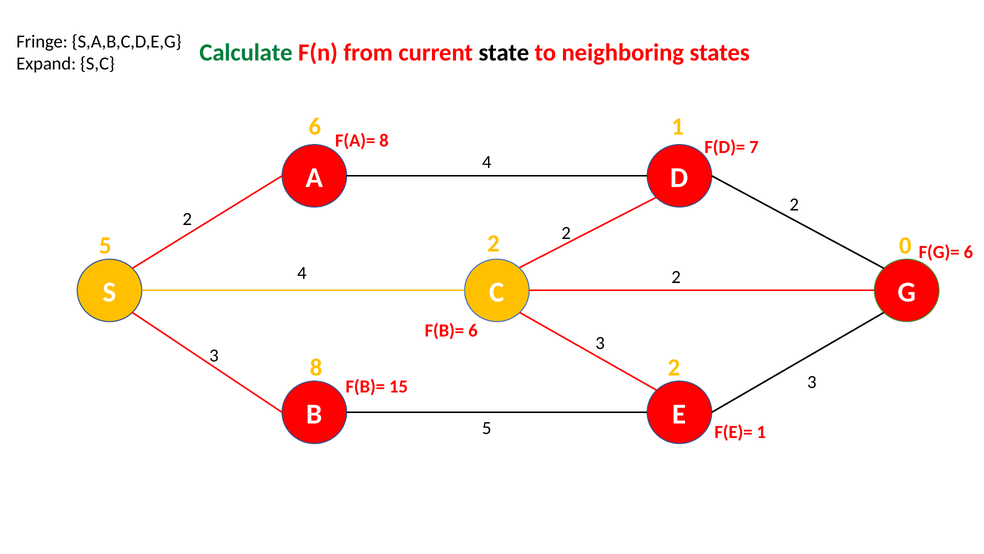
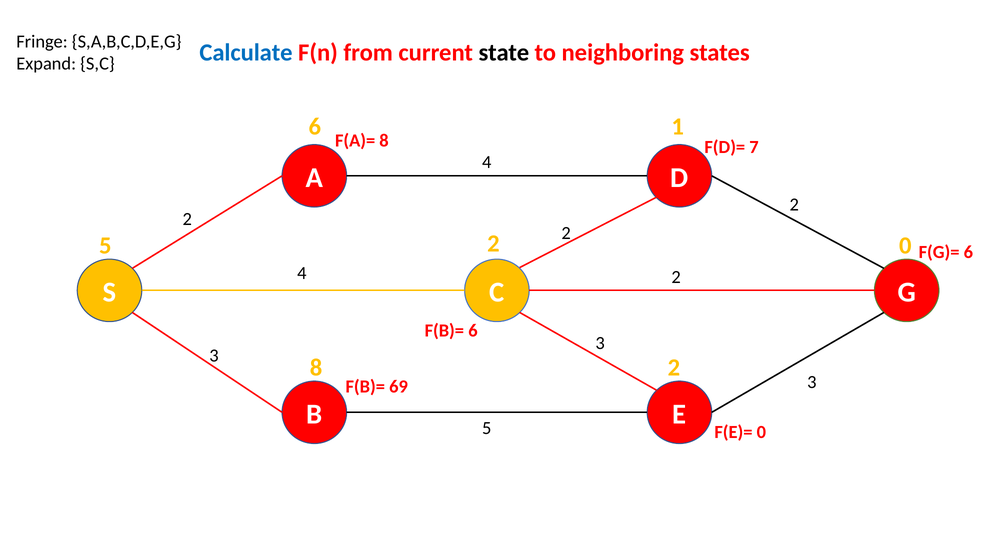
Calculate colour: green -> blue (246, 53)
15: 15 -> 69 (399, 386)
F(E)= 1: 1 -> 0 (761, 432)
